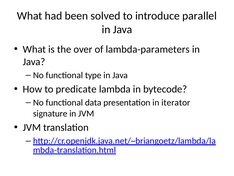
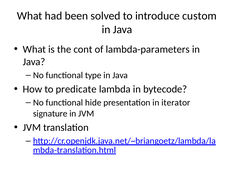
parallel: parallel -> custom (200, 16)
over: over -> cont (83, 49)
data: data -> hide (93, 102)
